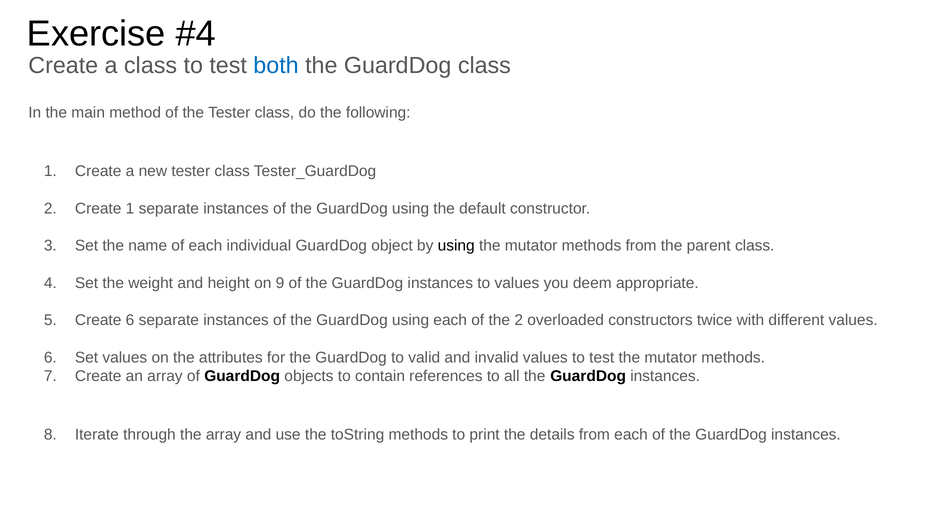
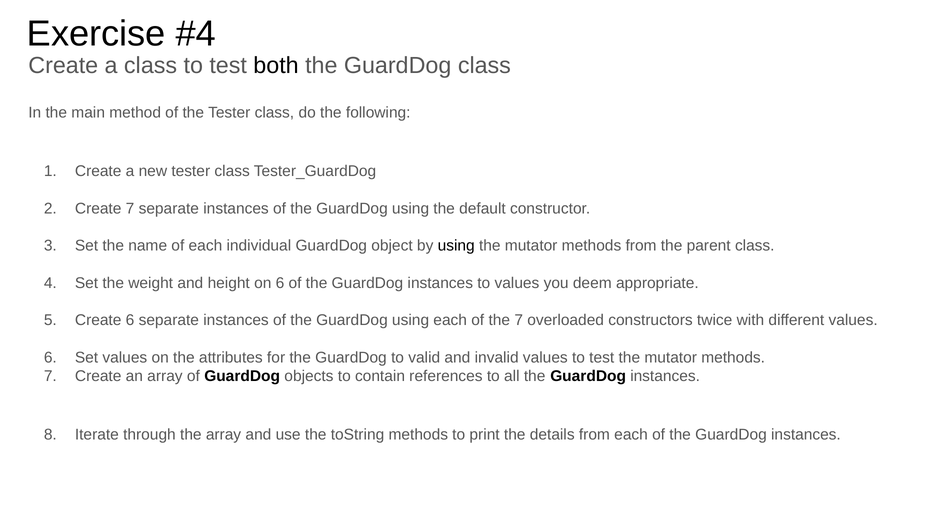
both colour: blue -> black (276, 66)
Create 1: 1 -> 7 (130, 209)
on 9: 9 -> 6 (280, 283)
the 2: 2 -> 7 (519, 320)
